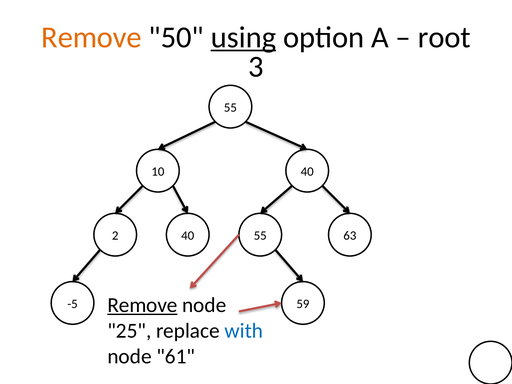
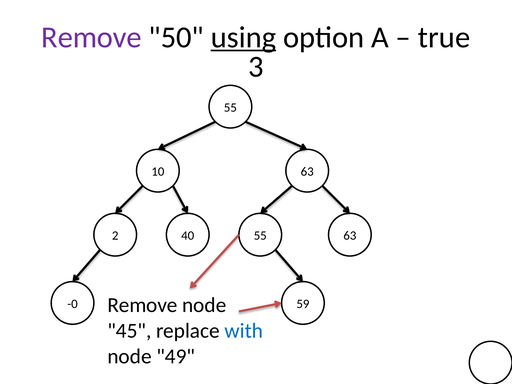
Remove colour: orange -> purple (91, 37)
root: root -> true (444, 37)
10 40: 40 -> 63 (307, 172)
Remove underline: present -> none (142, 305)
-5: -5 -> -0 (73, 304)
25: 25 -> 45 (129, 331)
61: 61 -> 49 (176, 356)
